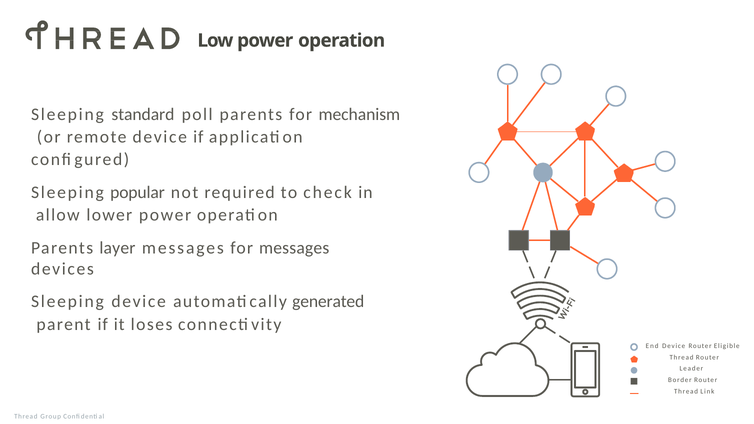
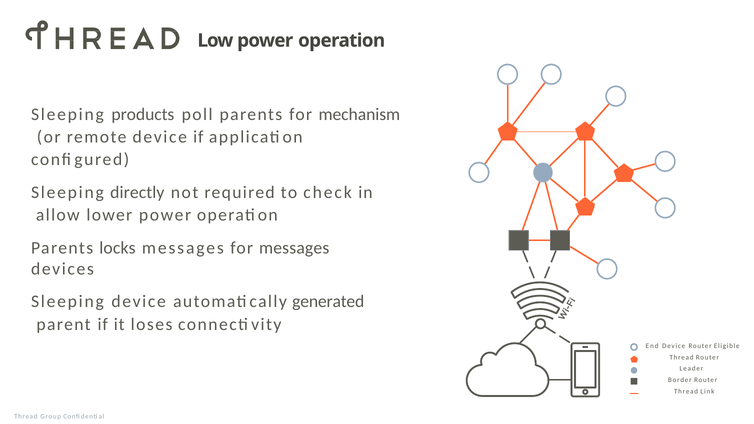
standard: standard -> products (143, 114)
popular: popular -> directly (137, 193)
layer: layer -> locks (117, 248)
